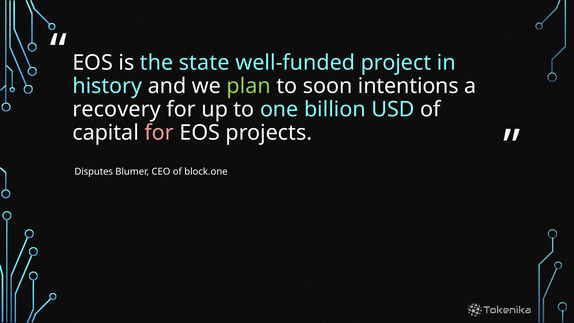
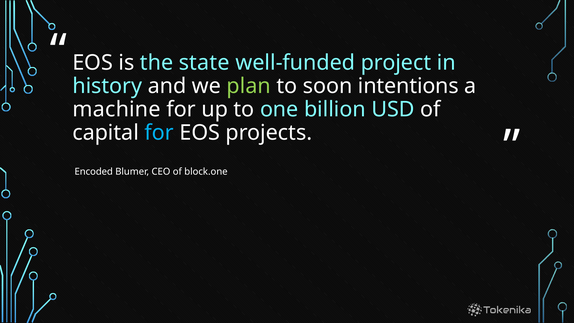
recovery: recovery -> machine (117, 109)
for colour: pink -> light blue (159, 133)
Disputes: Disputes -> Encoded (94, 172)
